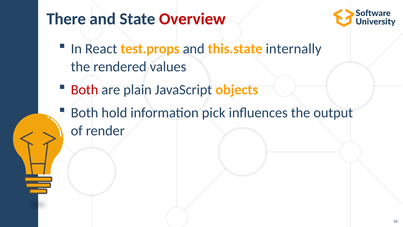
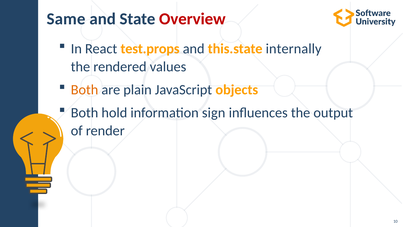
There: There -> Same (66, 19)
Both colour: red -> orange (85, 90)
pick: pick -> sign (214, 113)
